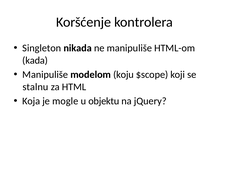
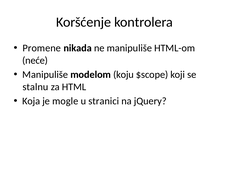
Singleton: Singleton -> Promene (42, 48)
kada: kada -> neće (35, 60)
objektu: objektu -> stranici (104, 101)
